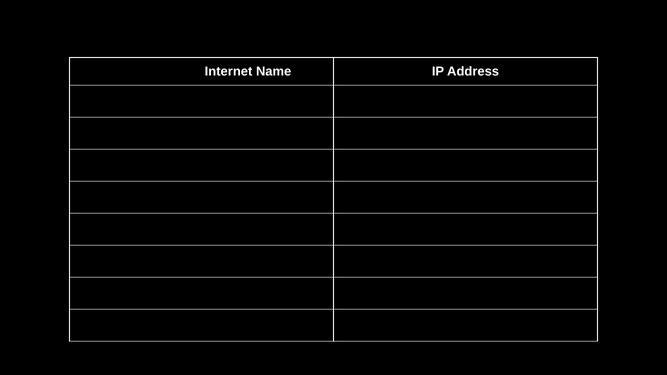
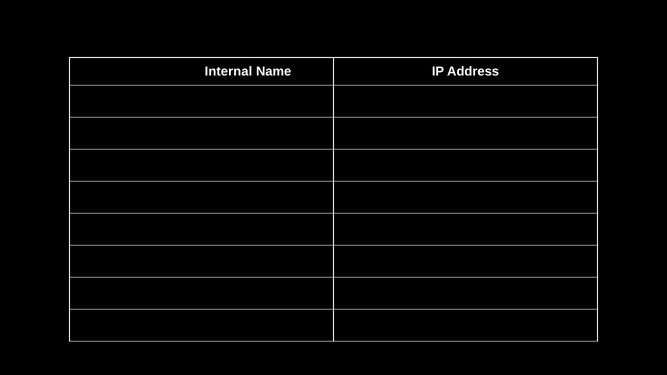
Internet: Internet -> Internal (229, 72)
